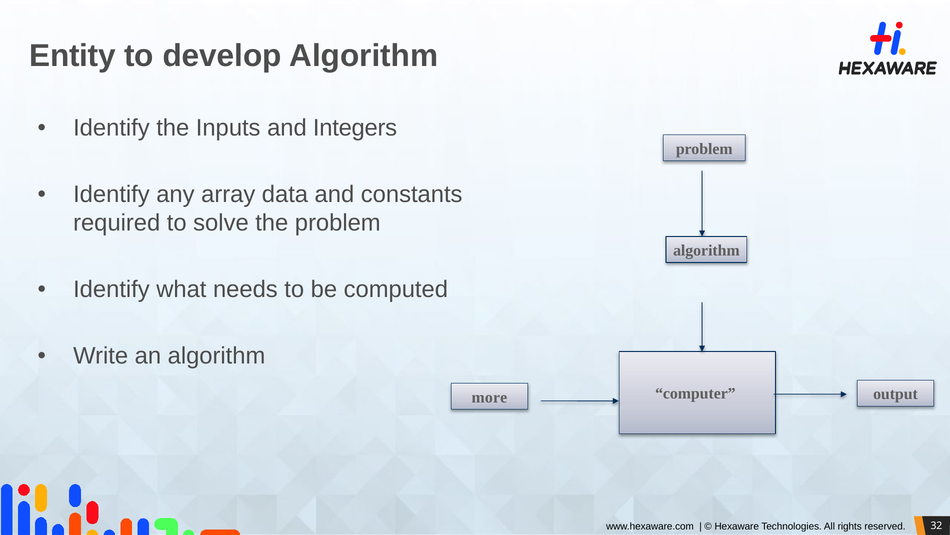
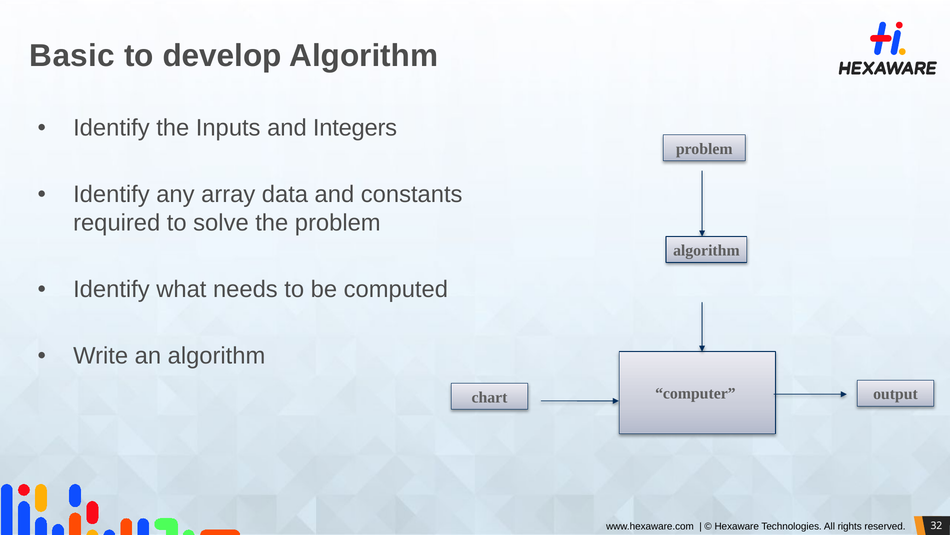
Entity: Entity -> Basic (72, 56)
more: more -> chart (489, 397)
